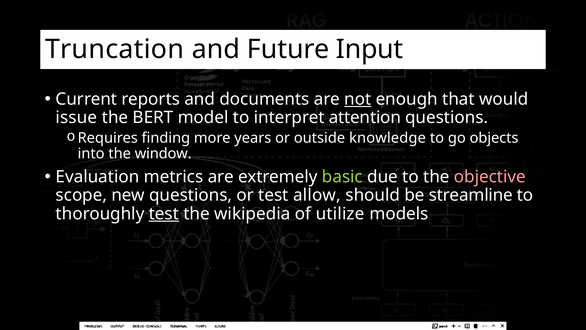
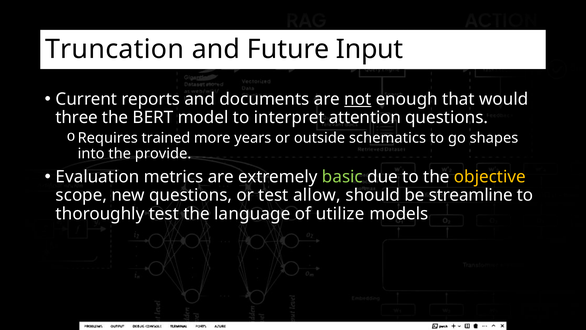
issue: issue -> three (77, 117)
finding: finding -> trained (166, 138)
knowledge: knowledge -> schematics (388, 138)
objects: objects -> shapes (494, 138)
window: window -> provide (163, 153)
objective colour: pink -> yellow (490, 177)
test underline: present -> none (164, 214)
wikipedia: wikipedia -> language (252, 214)
